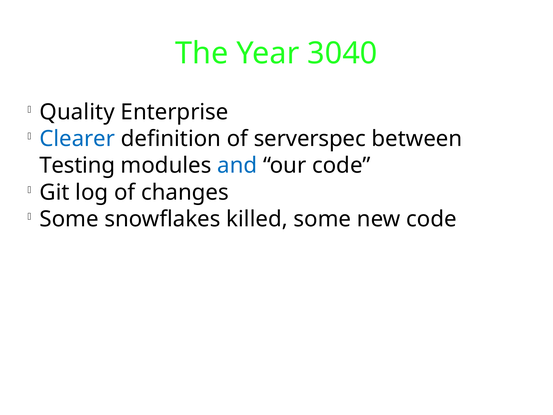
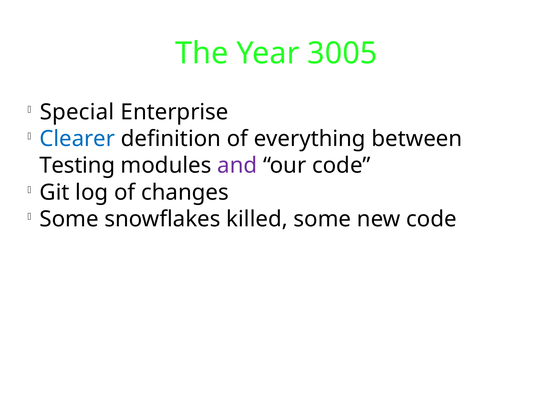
3040: 3040 -> 3005 (342, 53)
Quality: Quality -> Special (77, 112)
serverspec: serverspec -> everything (310, 139)
and colour: blue -> purple (237, 166)
